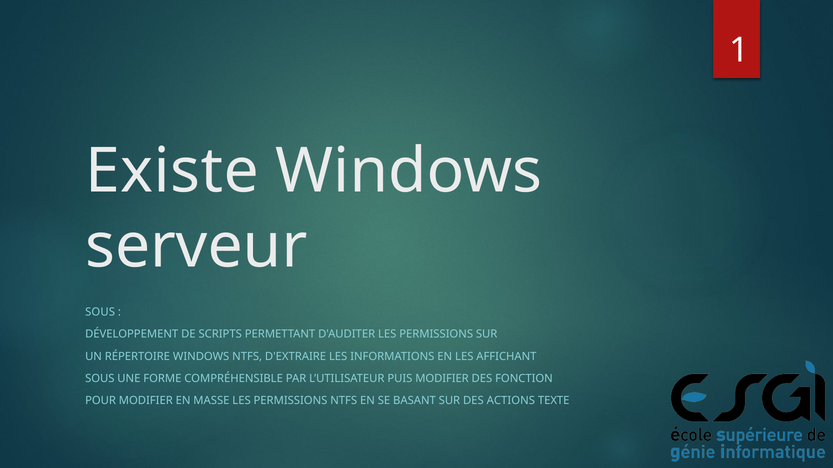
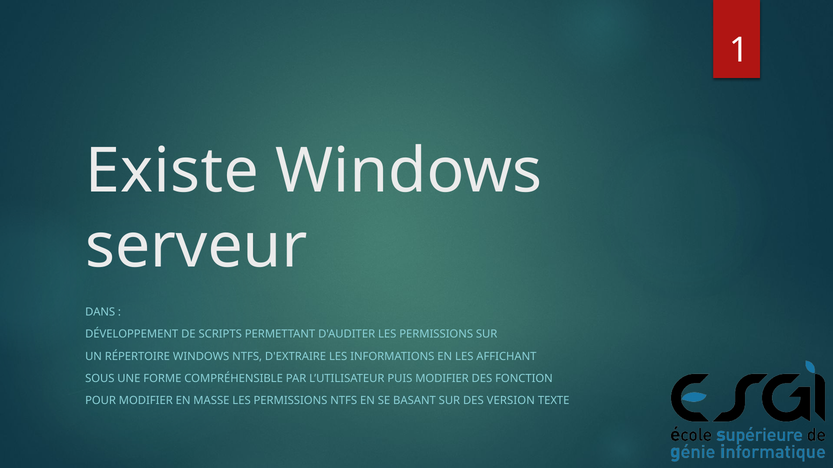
SOUS: SOUS -> DANS (100, 312)
ACTIONS: ACTIONS -> VERSION (511, 401)
